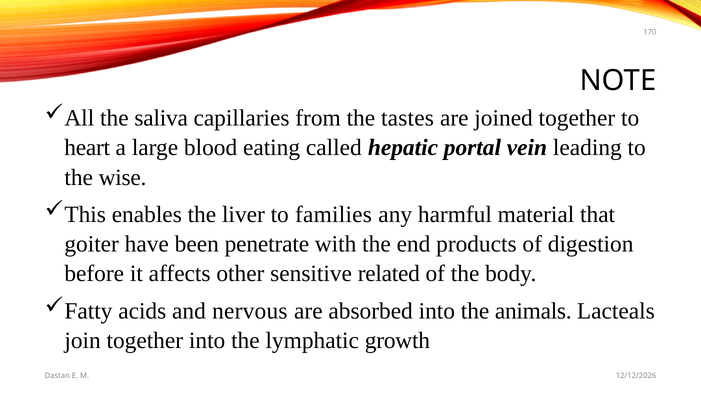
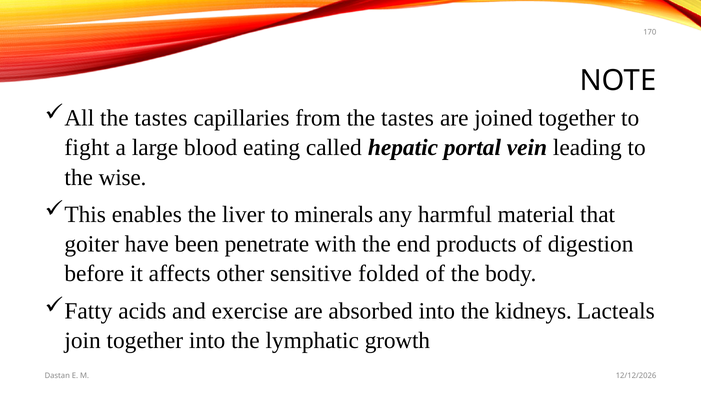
All the saliva: saliva -> tastes (161, 118)
heart: heart -> fight (87, 148)
families: families -> minerals (334, 215)
related: related -> folded (389, 274)
nervous: nervous -> exercise (250, 311)
animals: animals -> kidneys (533, 311)
